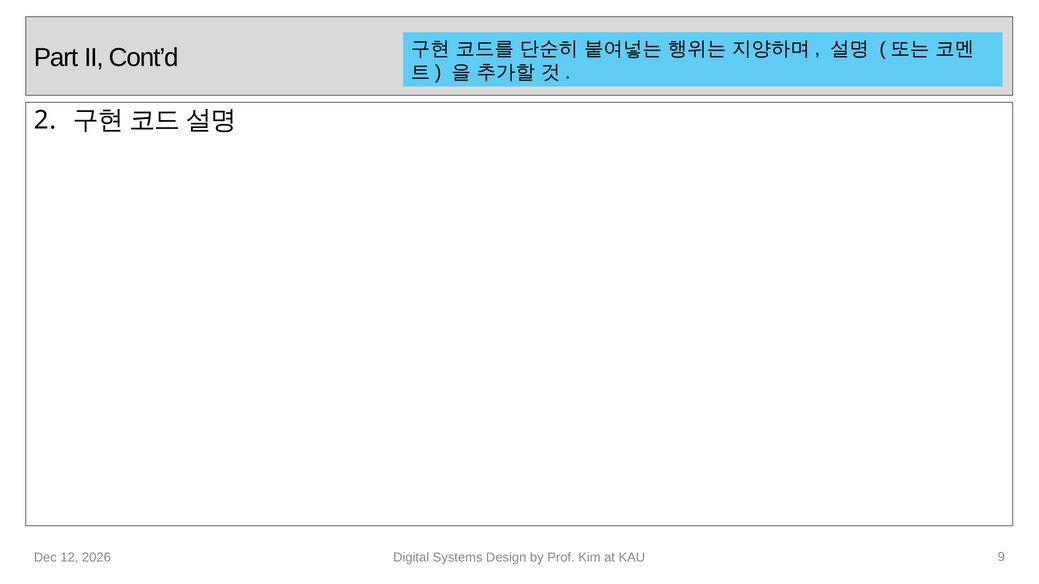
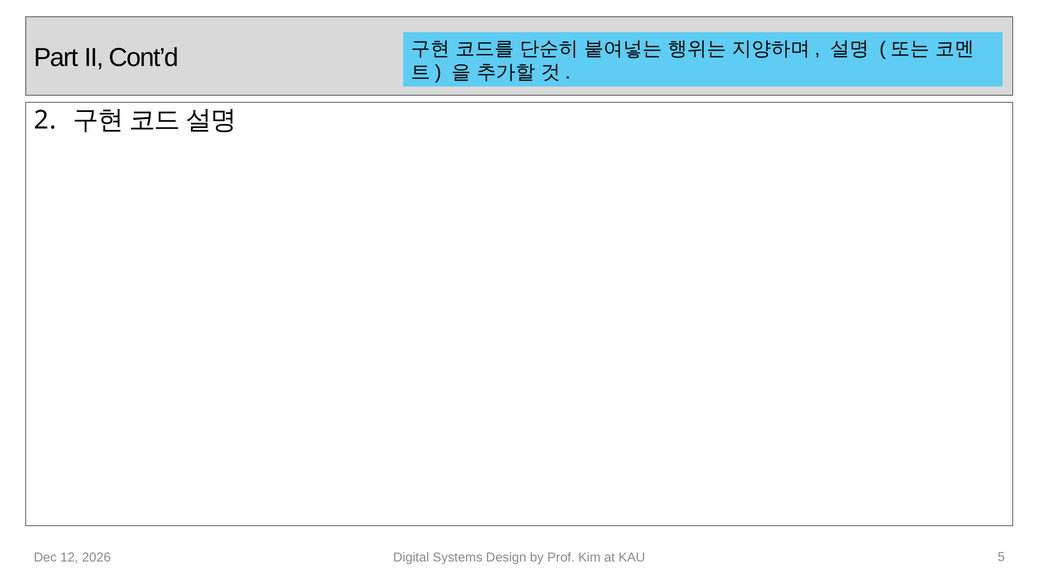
9: 9 -> 5 (1001, 557)
